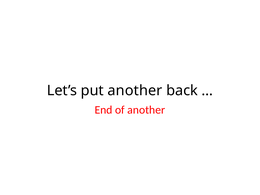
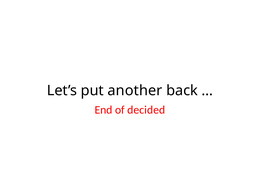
of another: another -> decided (146, 110)
